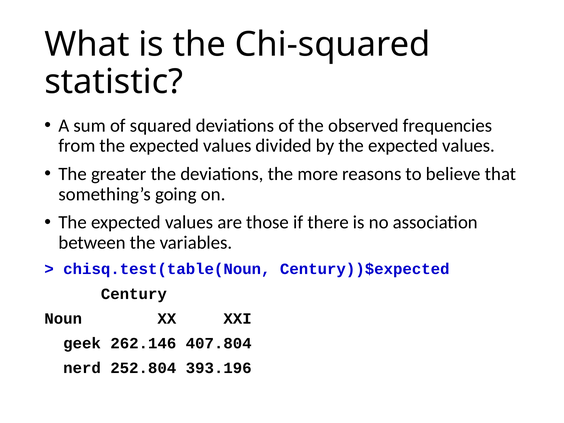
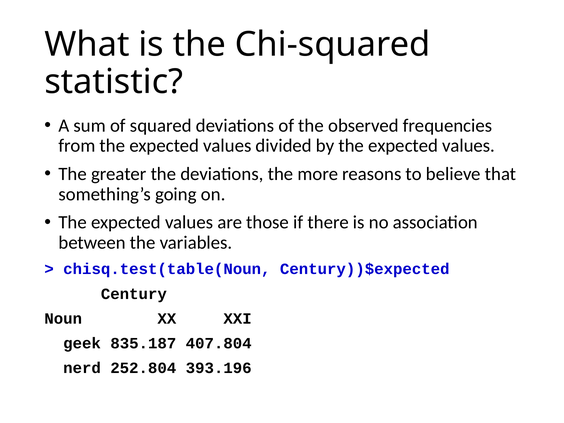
262.146: 262.146 -> 835.187 (143, 343)
